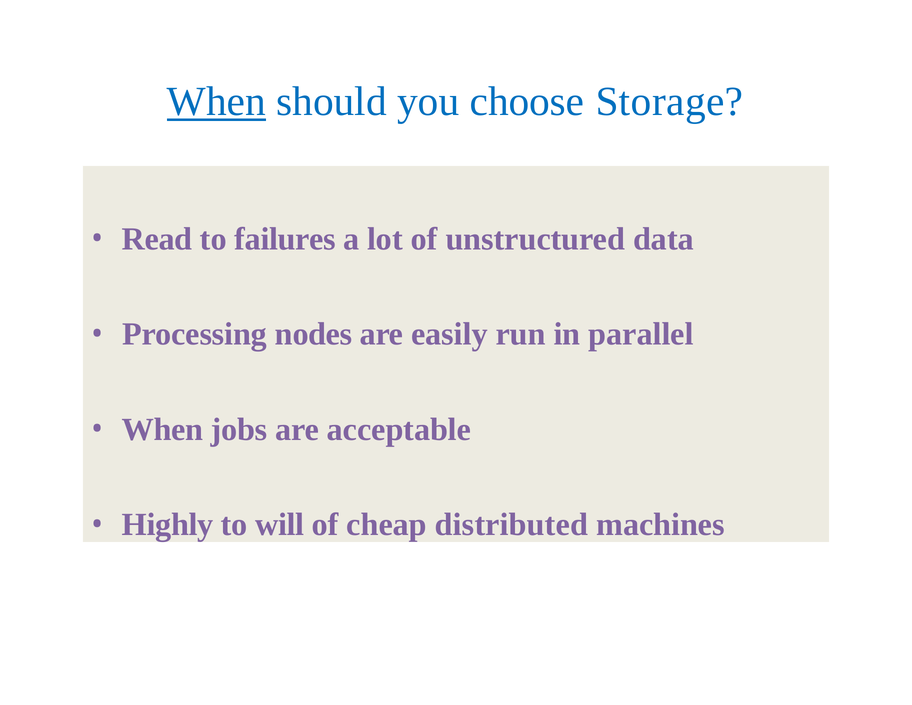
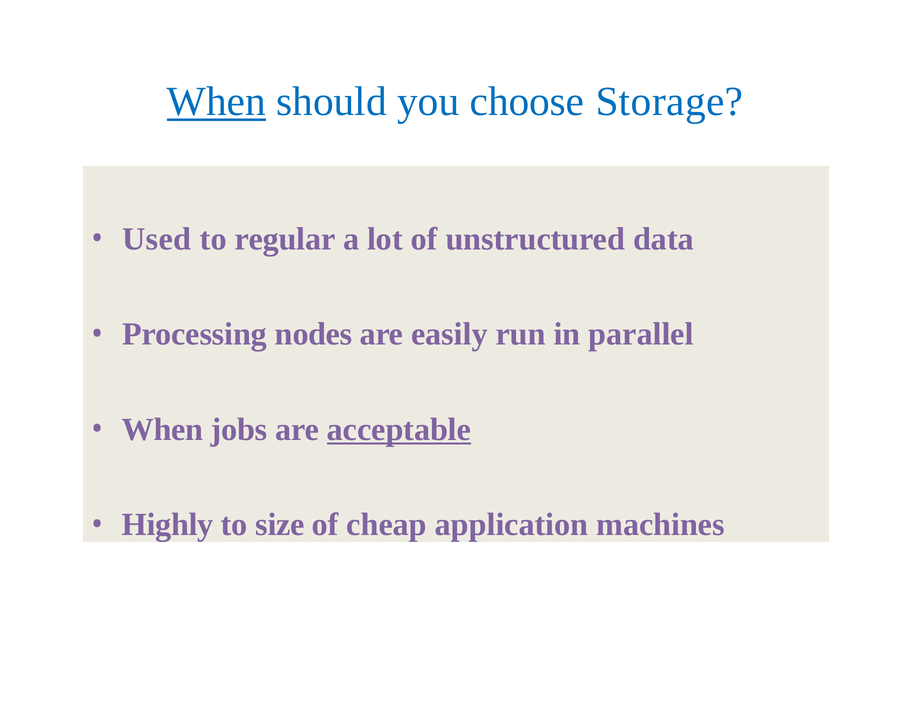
Read: Read -> Used (157, 239)
failures: failures -> regular (285, 239)
acceptable underline: none -> present (399, 429)
will: will -> size (280, 525)
distributed: distributed -> application (512, 525)
